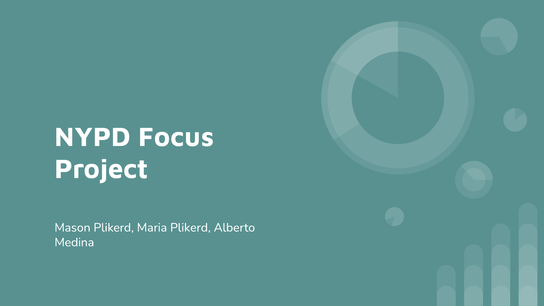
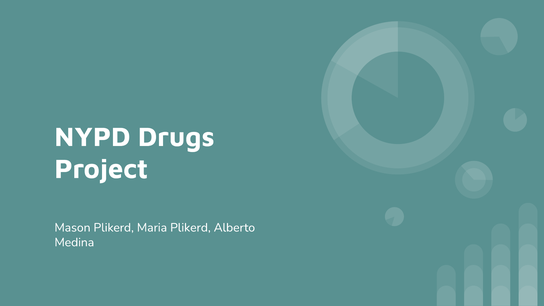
Focus: Focus -> Drugs (176, 137)
